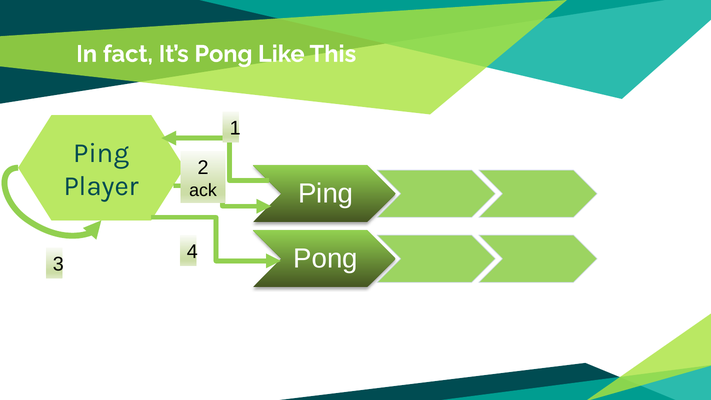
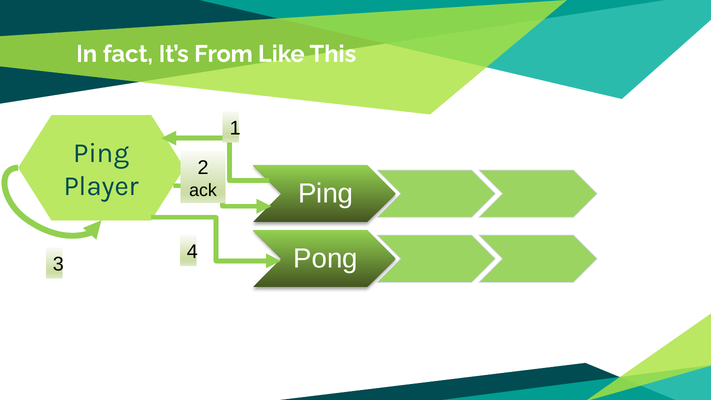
It’s Pong: Pong -> From (223, 54)
